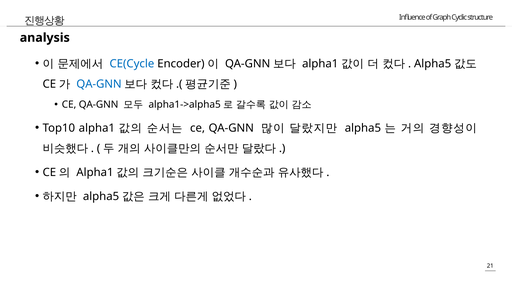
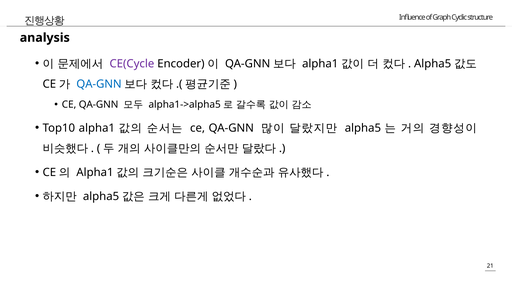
CE(Cycle colour: blue -> purple (132, 64)
